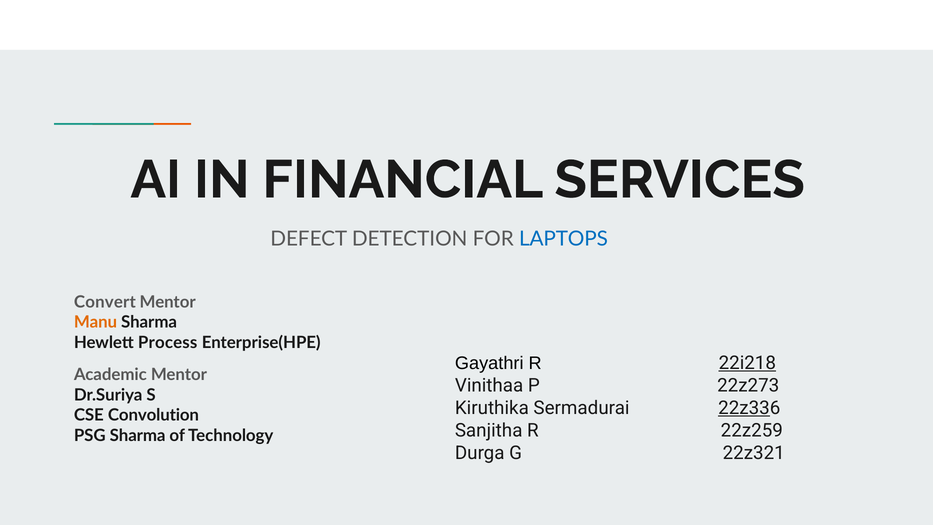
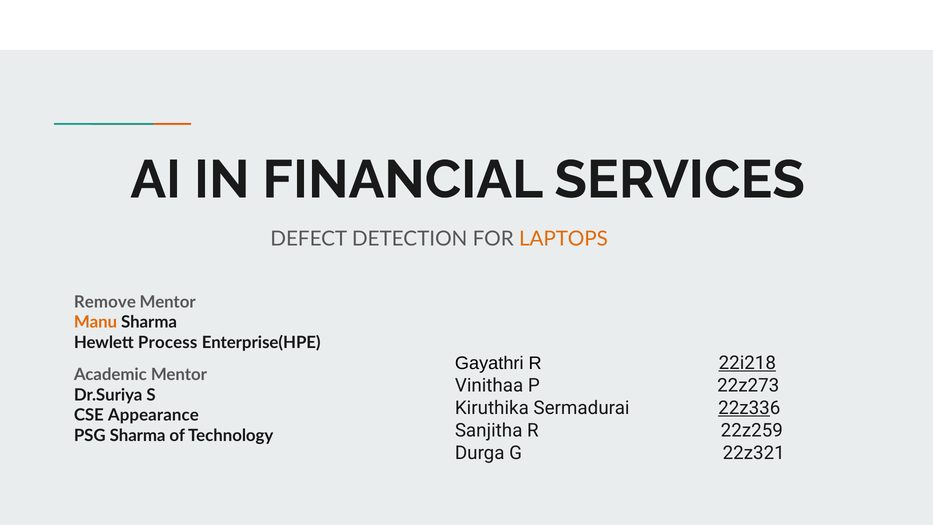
LAPTOPS colour: blue -> orange (563, 239)
Convert: Convert -> Remove (105, 302)
Convolution: Convolution -> Appearance (153, 415)
